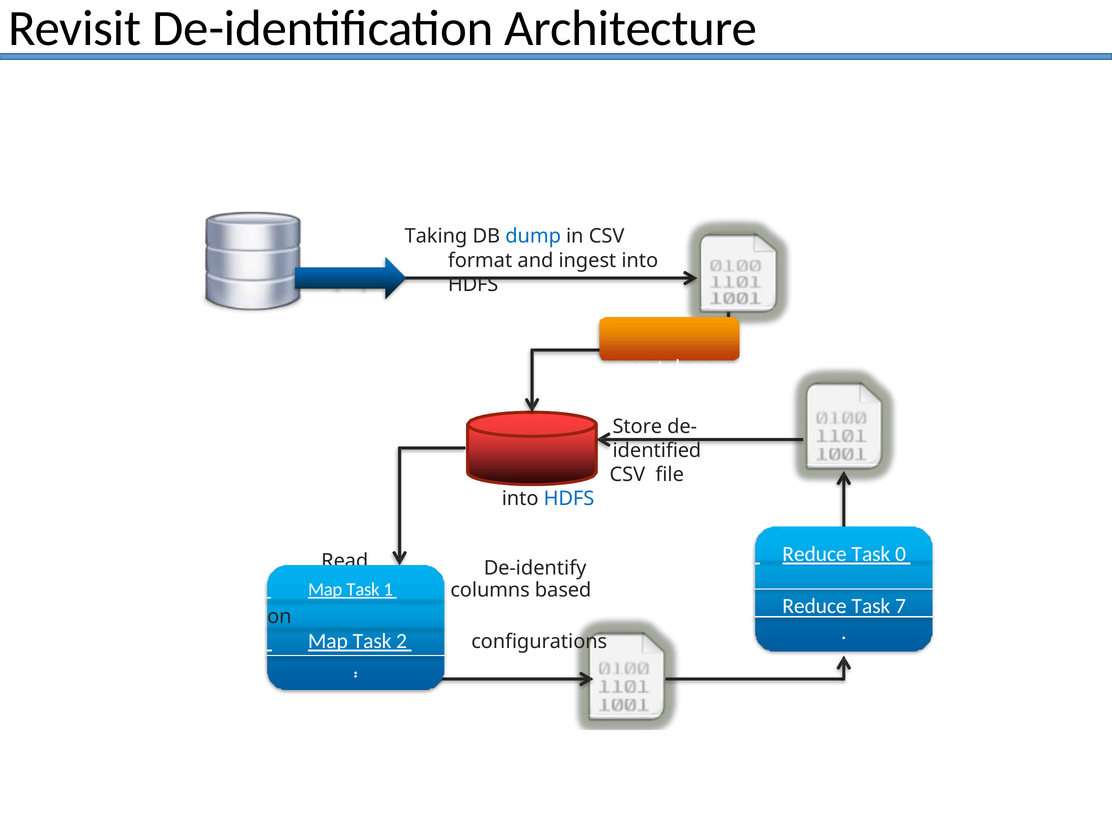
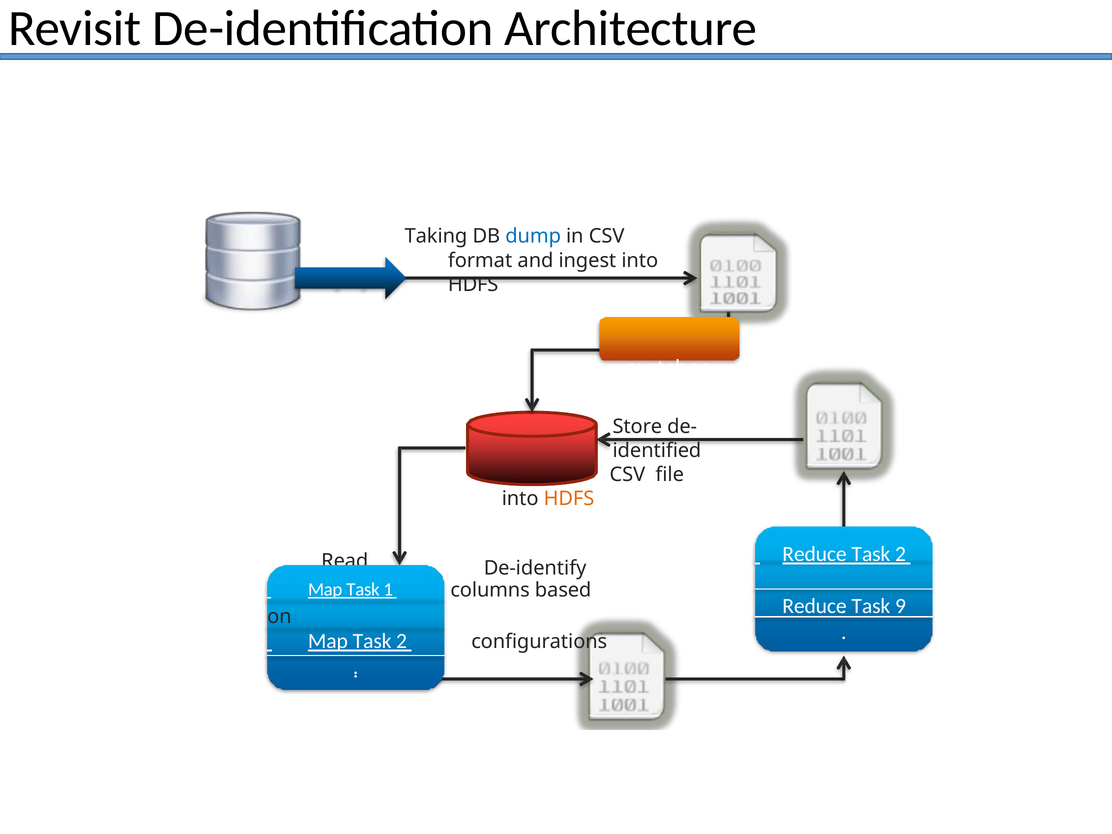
HDFS colour: blue -> orange (569, 499)
Reduce Task 0: 0 -> 2 (901, 554)
7: 7 -> 9 (901, 606)
